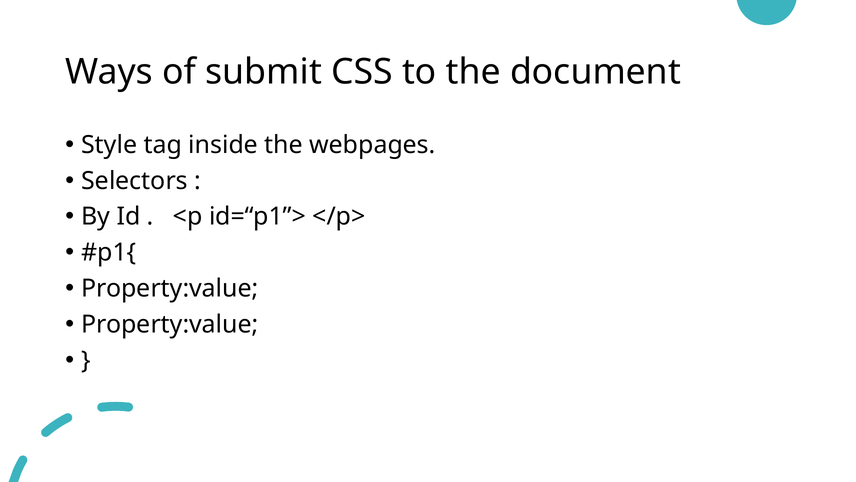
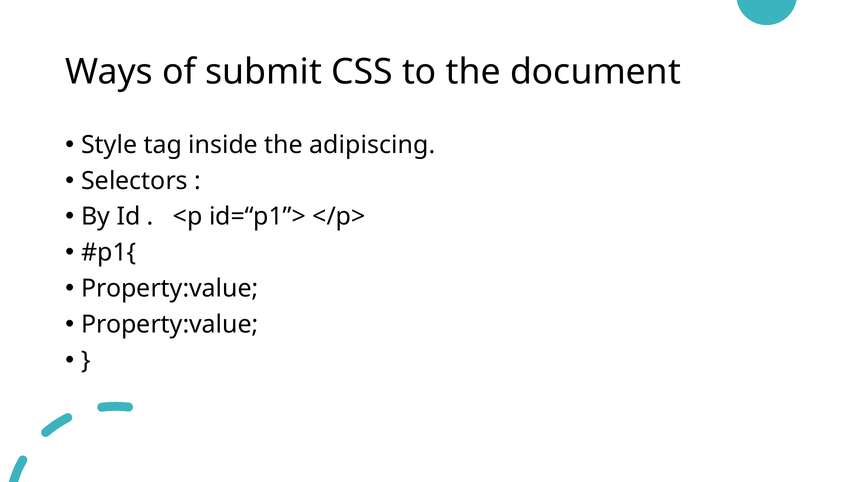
webpages: webpages -> adipiscing (372, 145)
